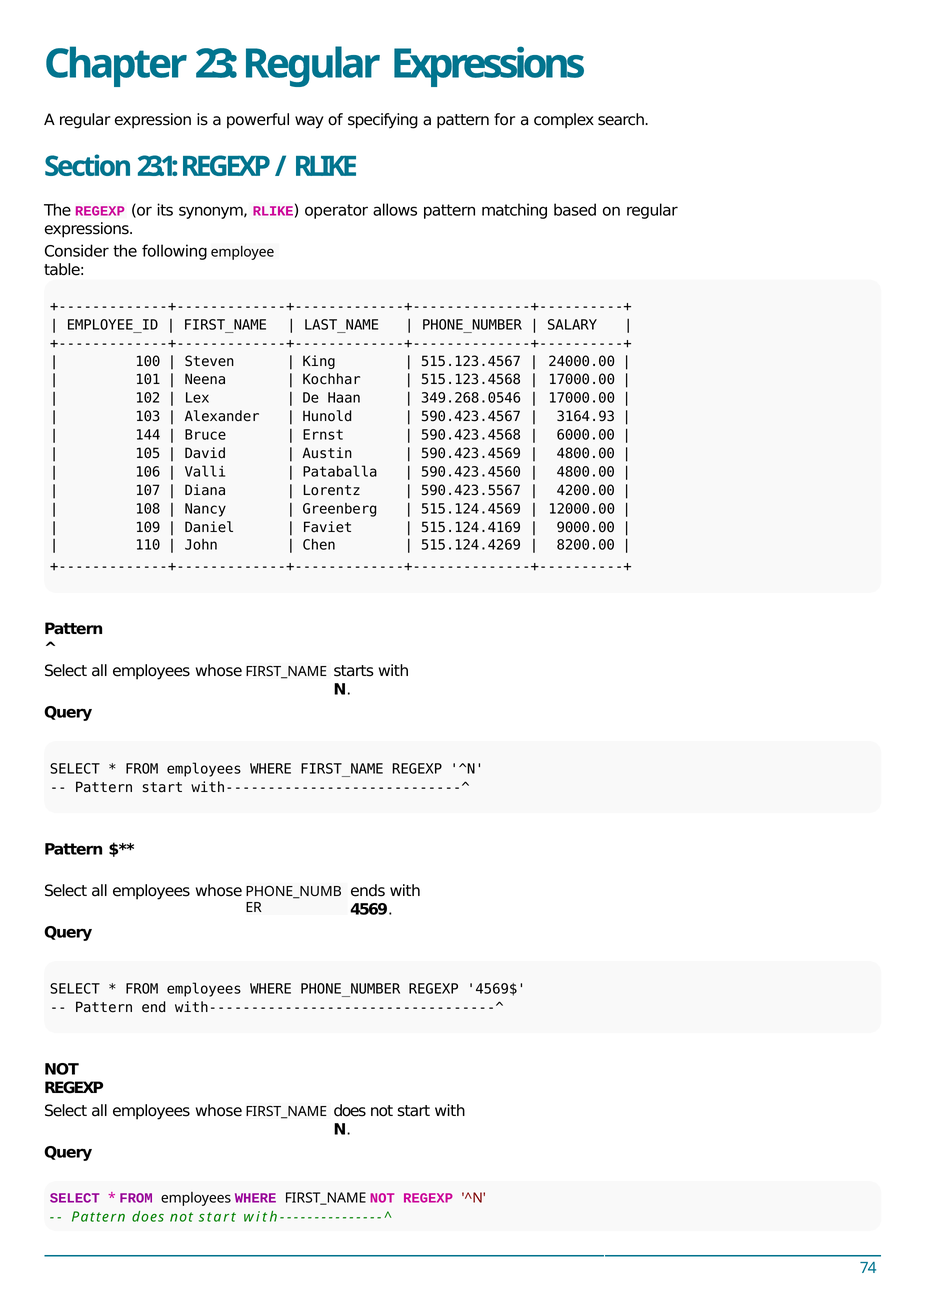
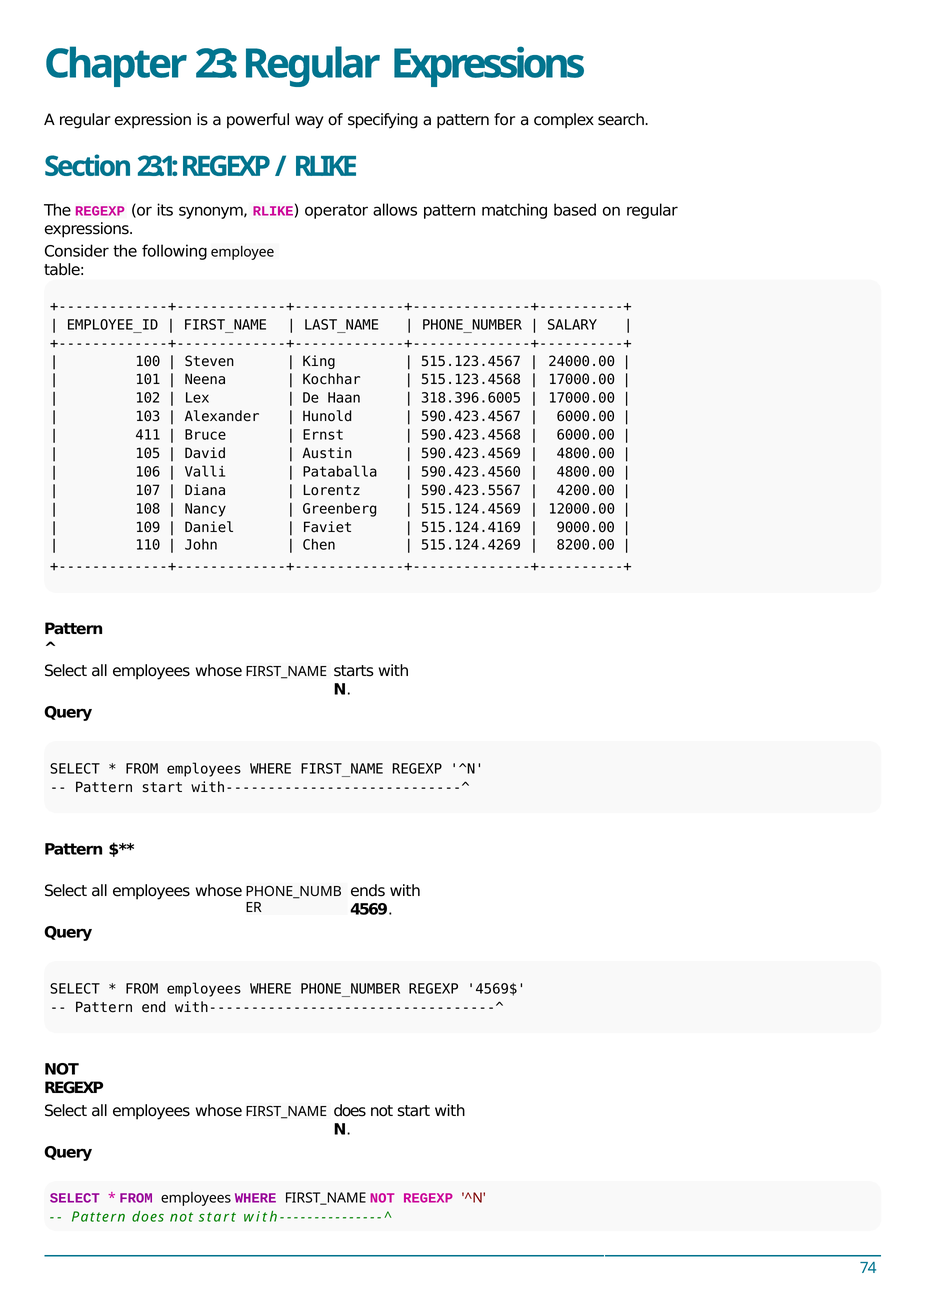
349.268.0546: 349.268.0546 -> 318.396.6005 (471, 398)
3164.93: 3164.93 -> 6000.00 (586, 417)
144: 144 -> 411 (148, 435)
